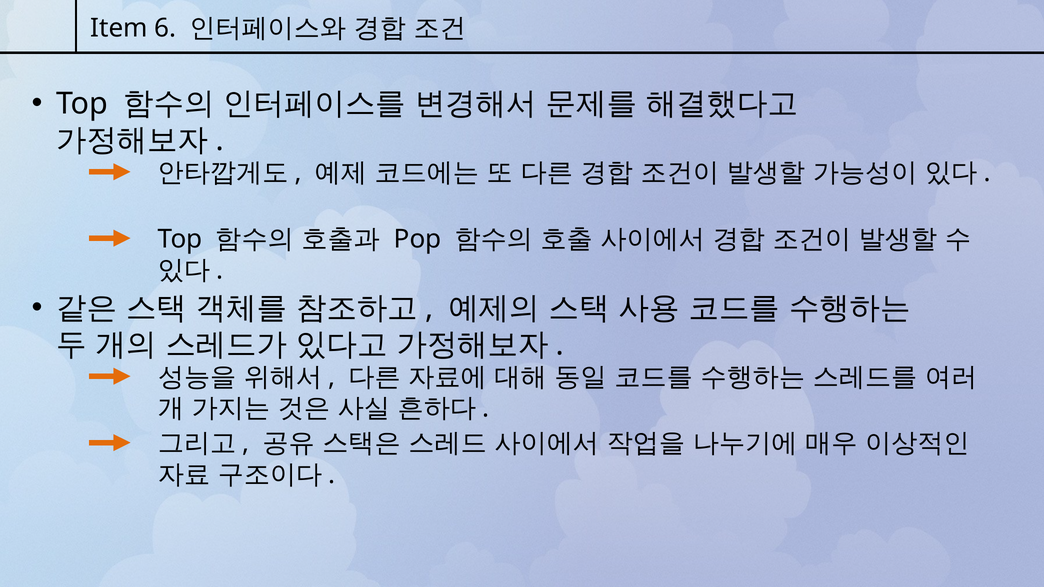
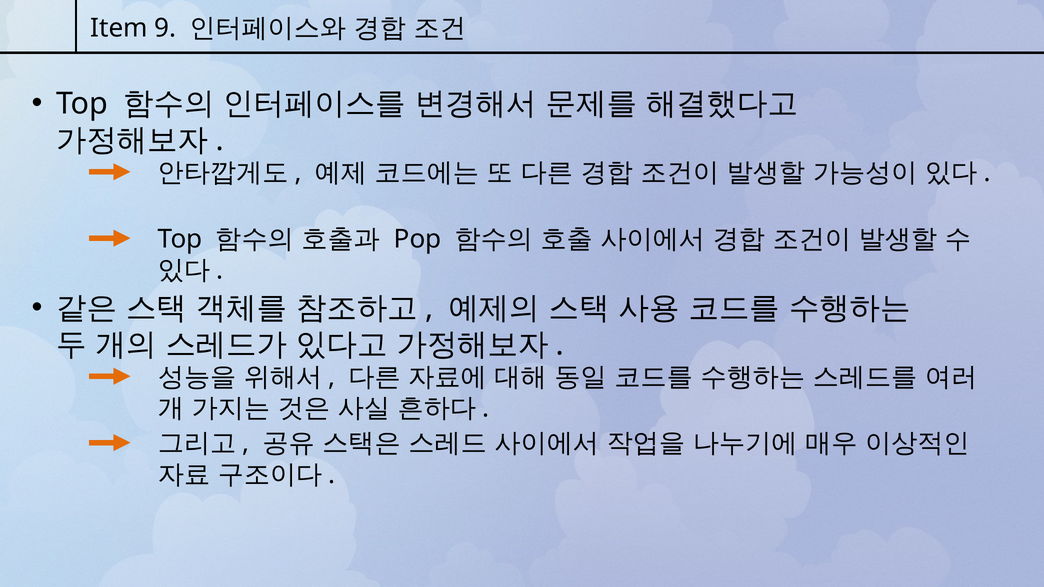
6: 6 -> 9 (165, 28)
